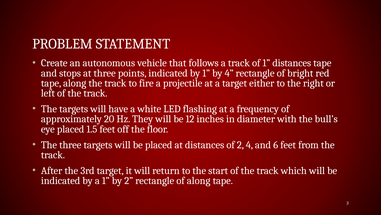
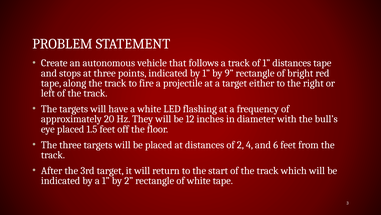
by 4: 4 -> 9 (229, 73)
of along: along -> white (199, 180)
